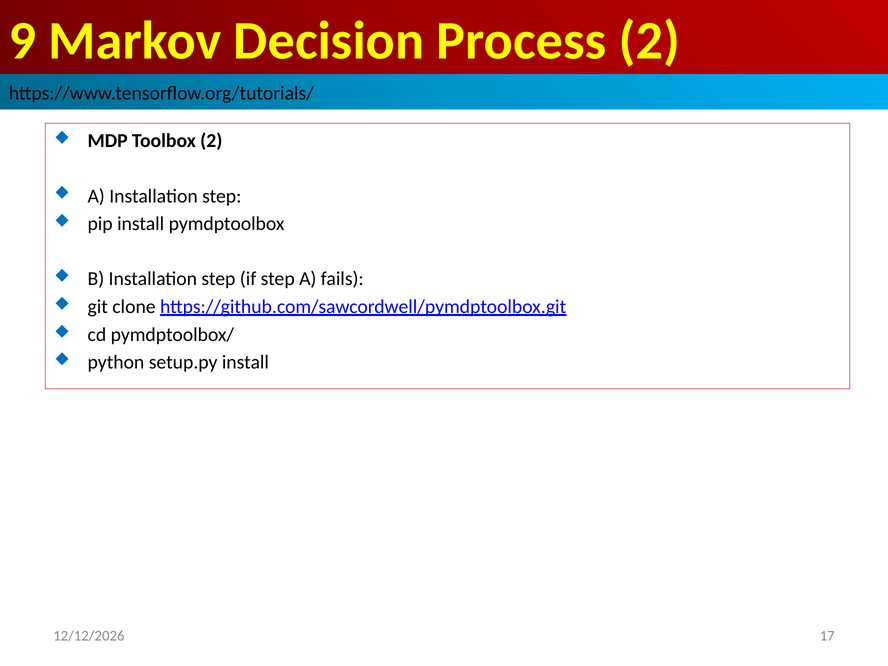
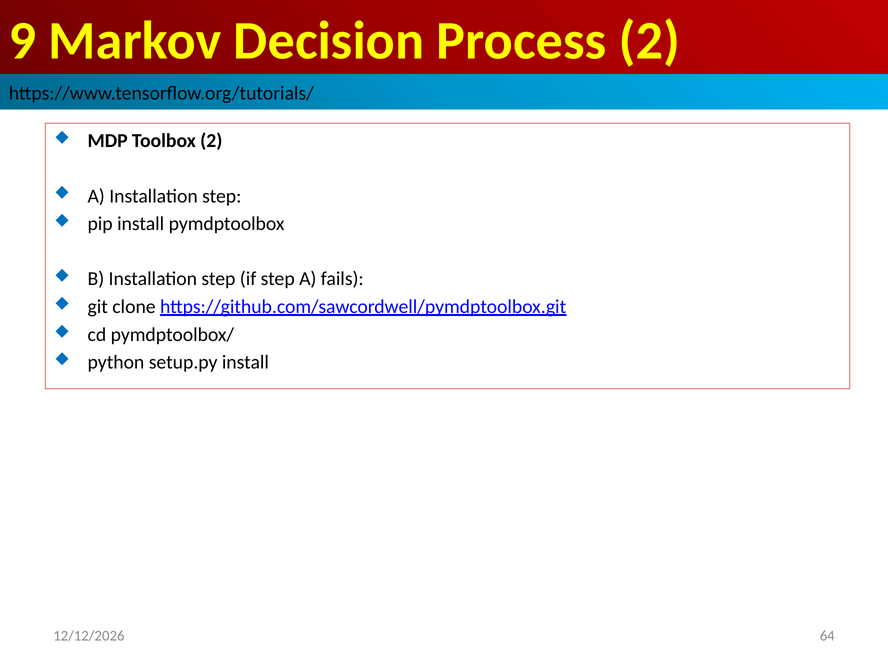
17: 17 -> 64 (827, 636)
